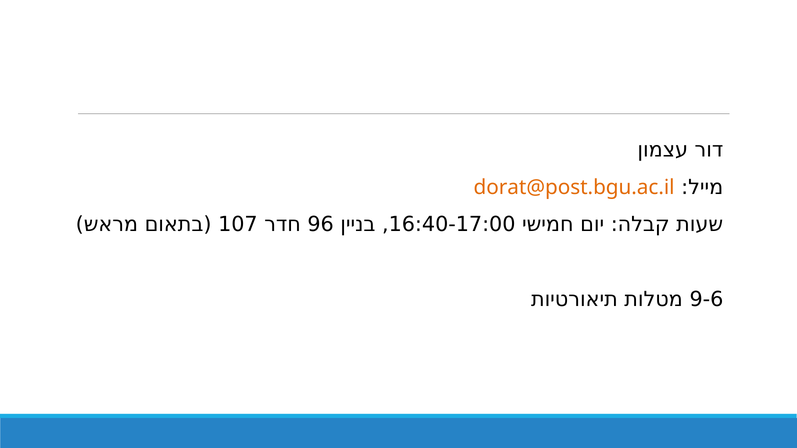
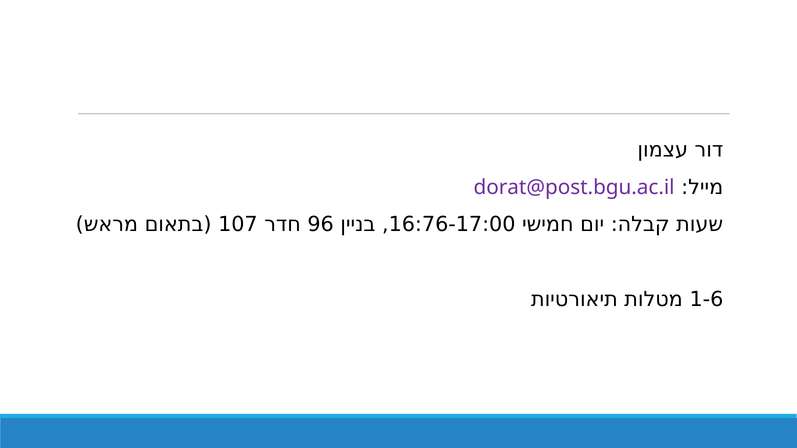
dorat@post.bgu.ac.il colour: orange -> purple (574, 187)
16:40-17:00: 16:40-17:00 -> 16:76-17:00 (452, 225)
9-6: 9-6 -> 1-6 (706, 299)
